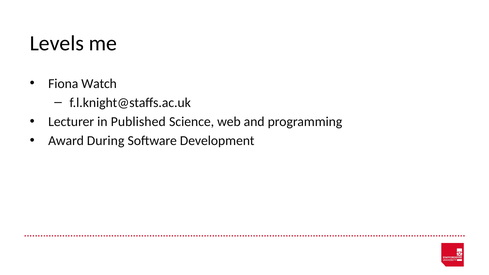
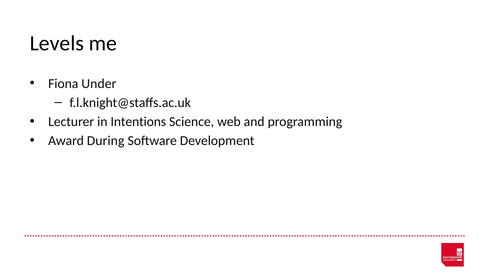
Watch: Watch -> Under (99, 84)
Published: Published -> Intentions (138, 122)
